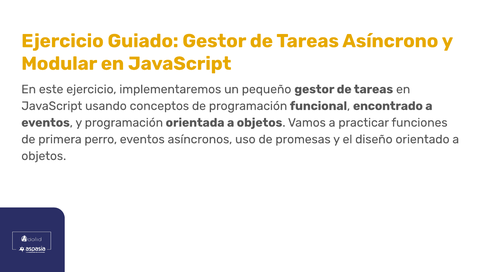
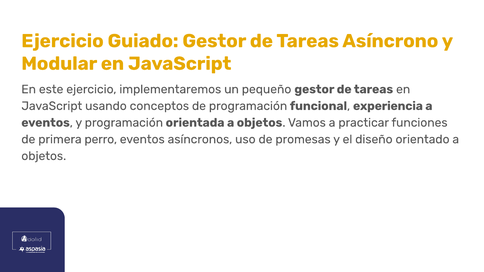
encontrado: encontrado -> experiencia (388, 106)
